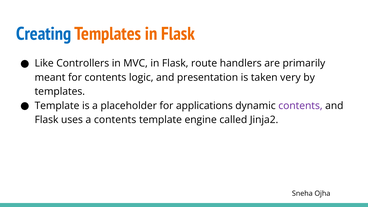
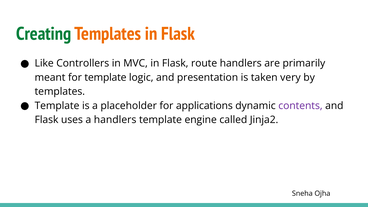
Creating colour: blue -> green (44, 34)
for contents: contents -> template (105, 77)
a contents: contents -> handlers (115, 120)
